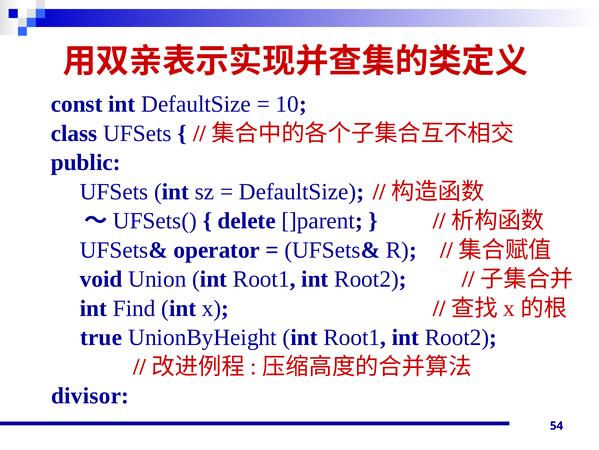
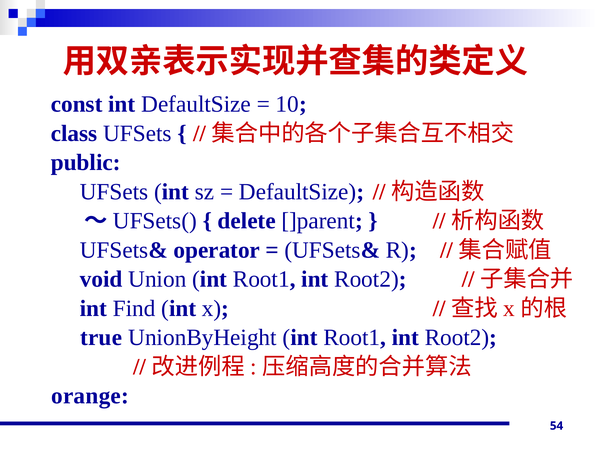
divisor: divisor -> orange (90, 395)
